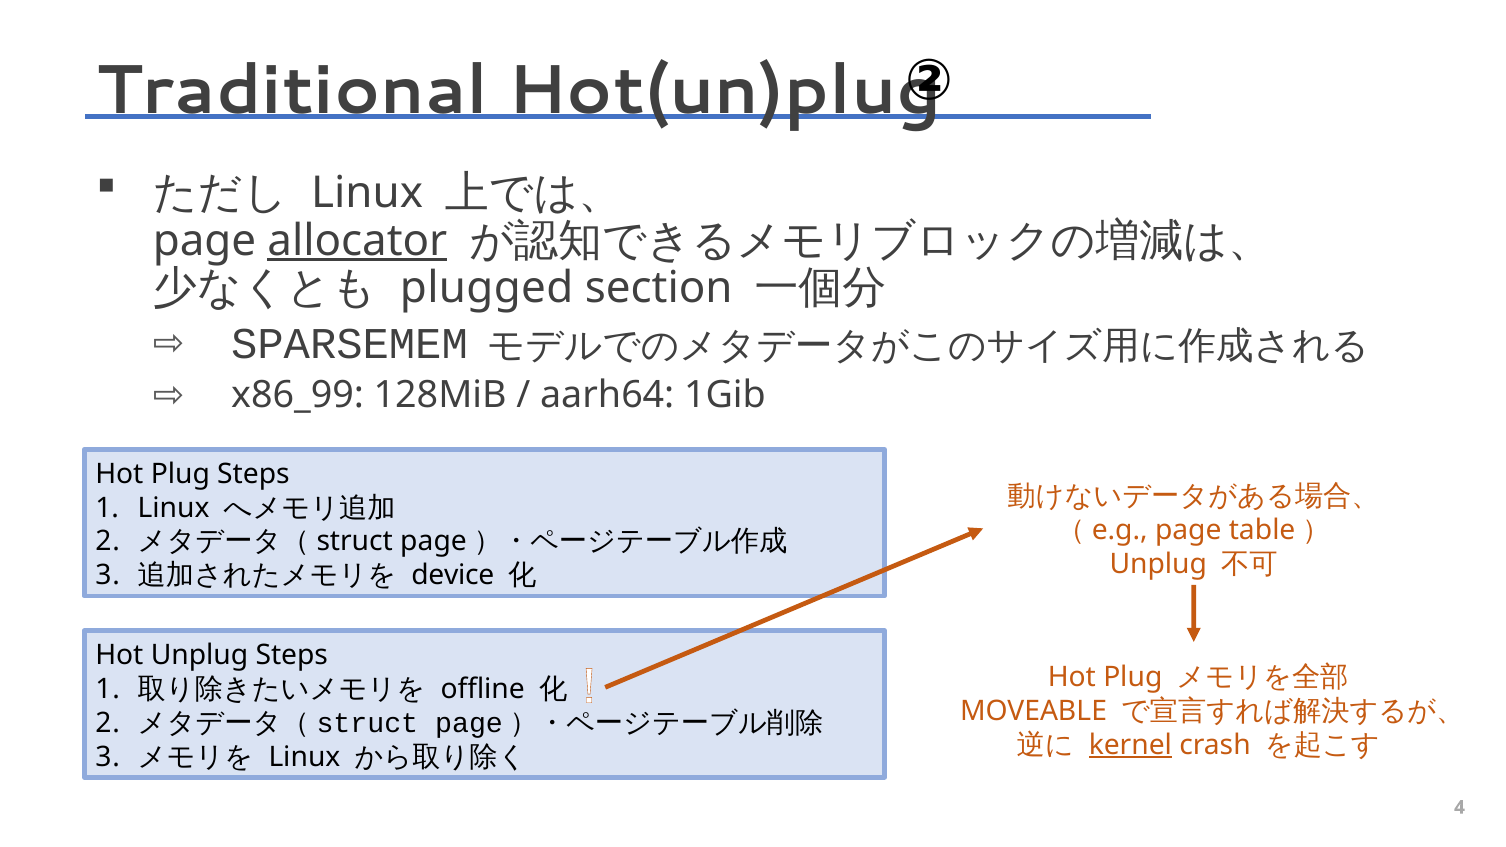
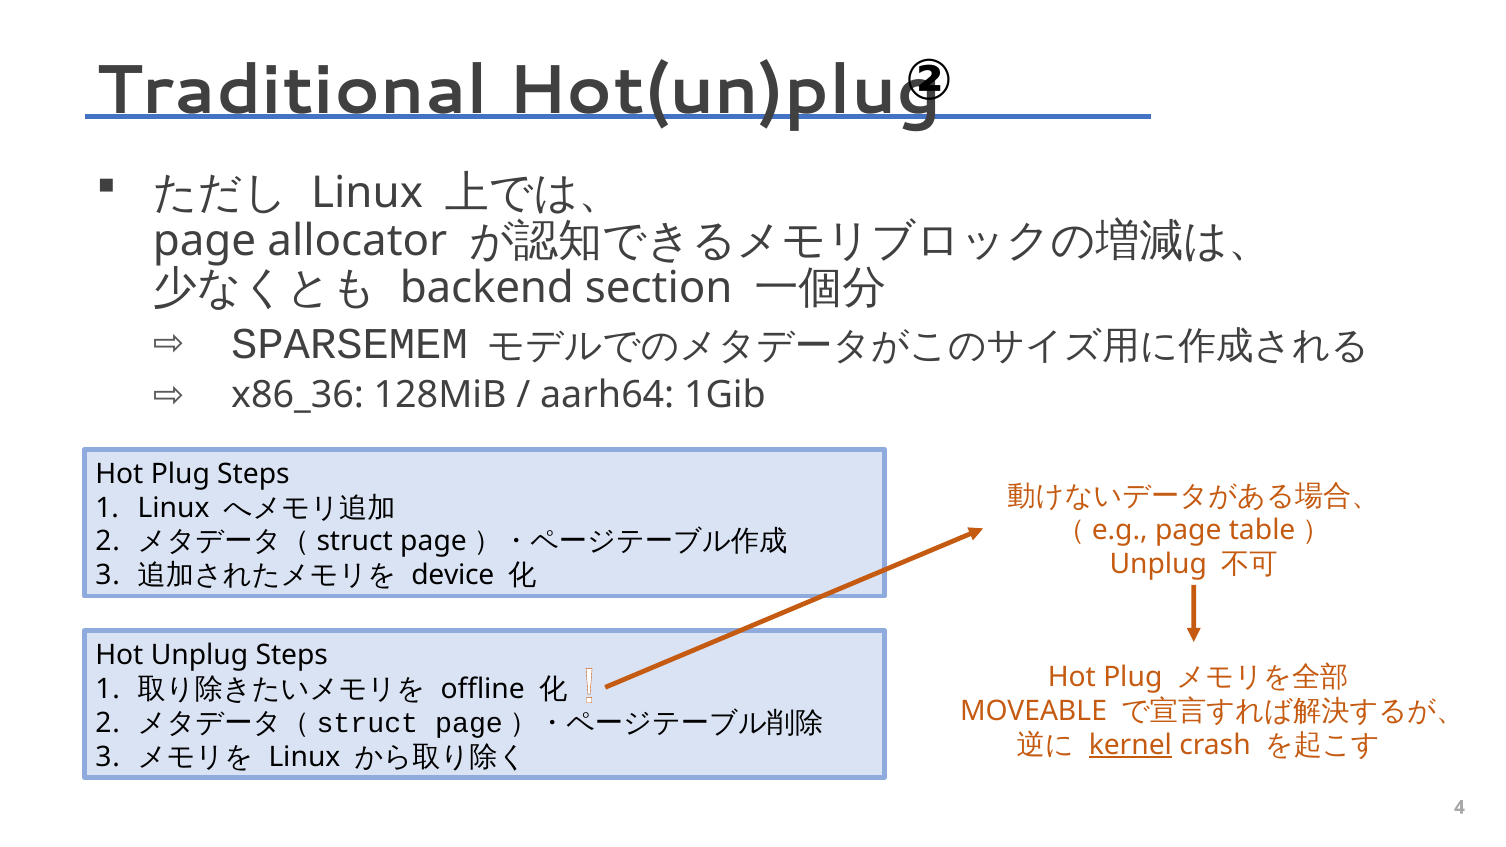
allocator underline: present -> none (357, 241)
plugged: plugged -> backend (487, 288)
x86_99: x86_99 -> x86_36 (298, 396)
